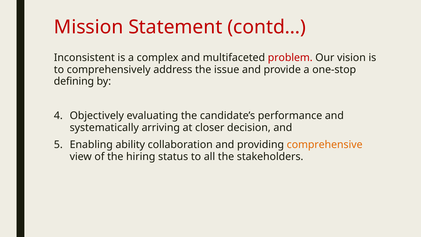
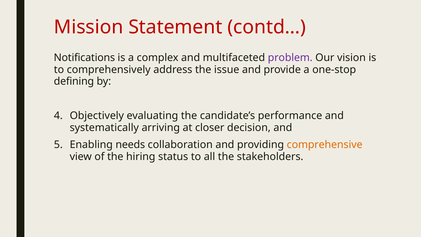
Inconsistent: Inconsistent -> Notifications (84, 58)
problem colour: red -> purple (290, 58)
ability: ability -> needs (130, 145)
